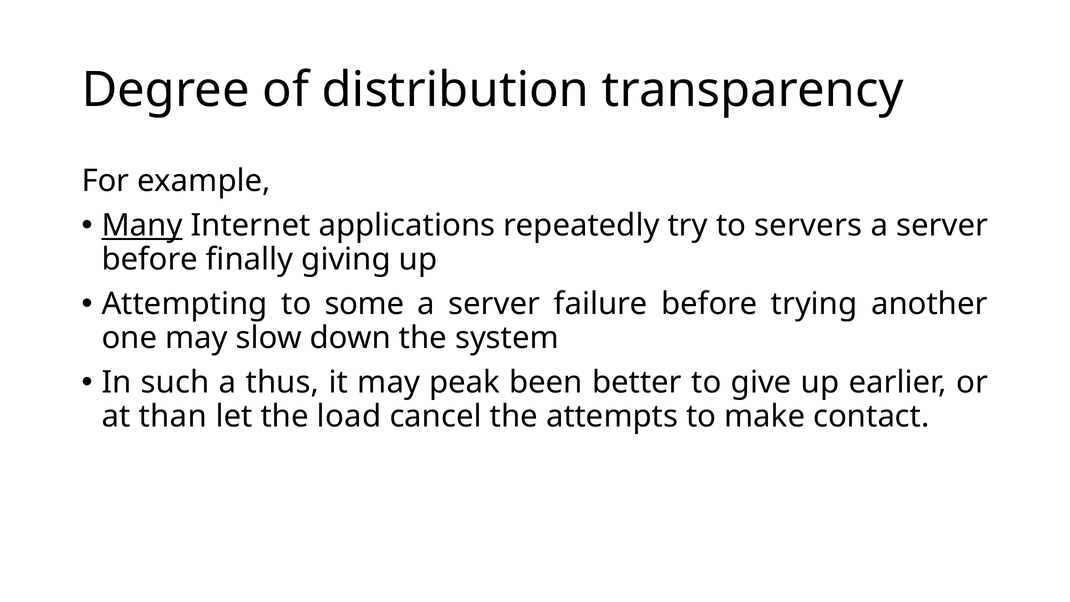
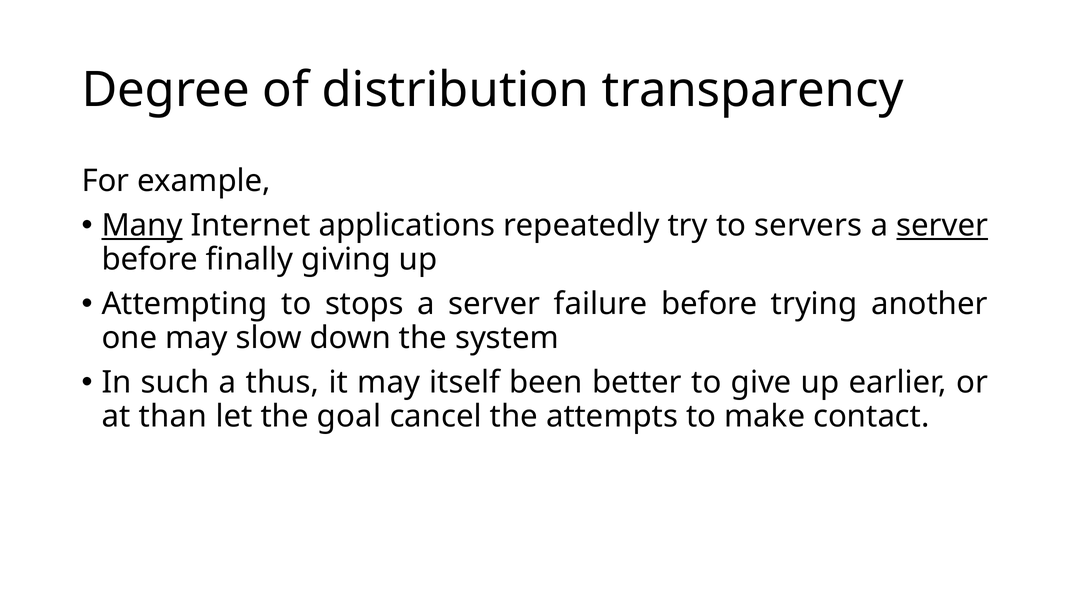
server underline: none -> present (942, 226)
some: some -> stops (364, 304)
peak: peak -> itself (465, 383)
load: load -> goal (349, 416)
